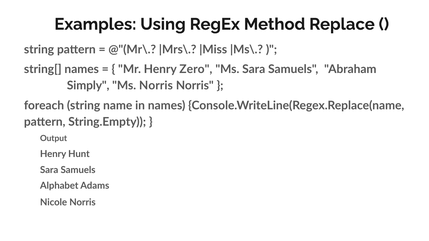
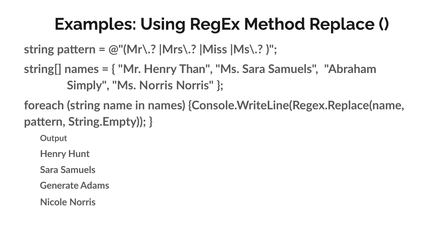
Zero: Zero -> Than (196, 69)
Alphabet: Alphabet -> Generate (59, 186)
